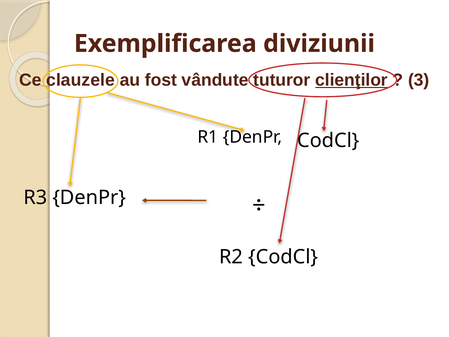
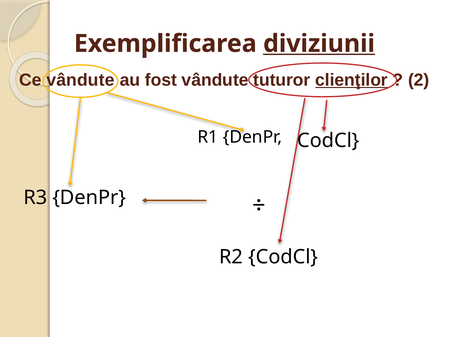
diviziunii underline: none -> present (319, 44)
Ce clauzele: clauzele -> vândute (81, 80)
3: 3 -> 2 (419, 80)
